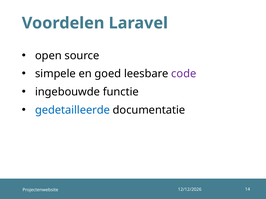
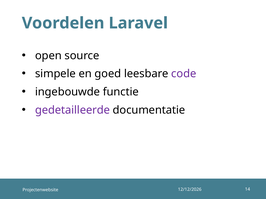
gedetailleerde colour: blue -> purple (72, 110)
